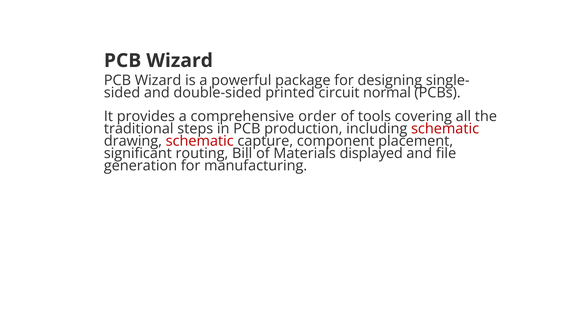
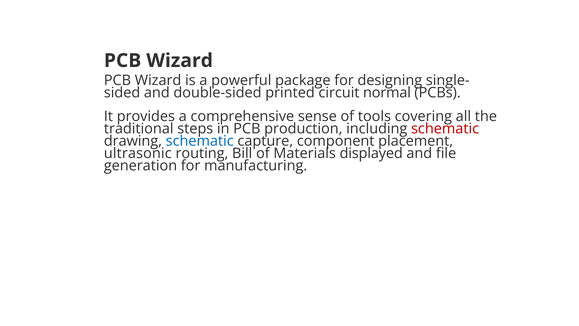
order: order -> sense (317, 116)
schematic colour: red -> blue (200, 141)
significant: significant -> ultrasonic (138, 153)
